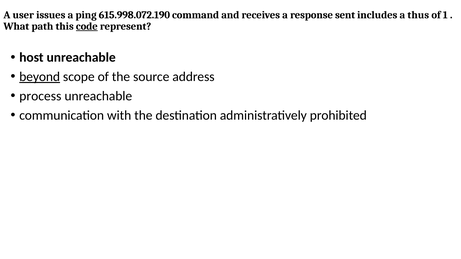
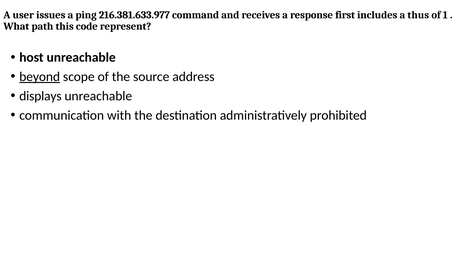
615.998.072.190: 615.998.072.190 -> 216.381.633.977 (134, 15)
sent: sent -> first (345, 15)
code underline: present -> none (87, 26)
process: process -> displays (40, 96)
